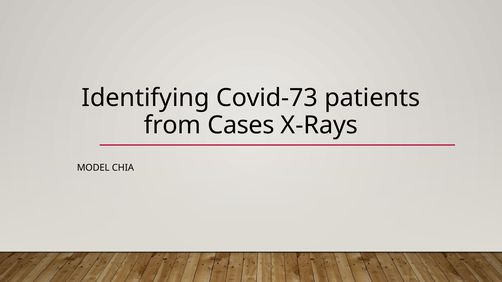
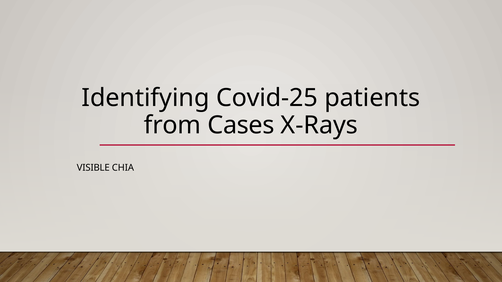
Covid-73: Covid-73 -> Covid-25 (267, 98)
MODEL: MODEL -> VISIBLE (93, 168)
